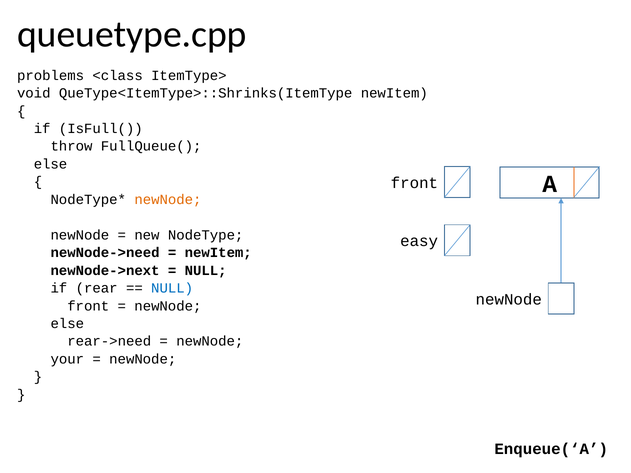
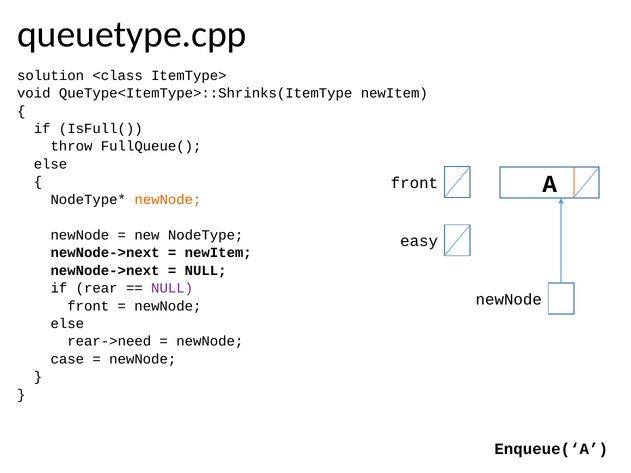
problems: problems -> solution (51, 75)
newNode->need: newNode->need -> newNode->next (105, 253)
NULL colour: blue -> purple (172, 288)
your: your -> case (67, 359)
